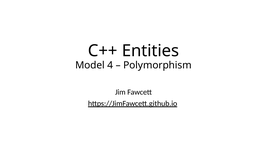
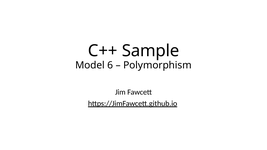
Entities: Entities -> Sample (151, 51)
4: 4 -> 6 (110, 65)
